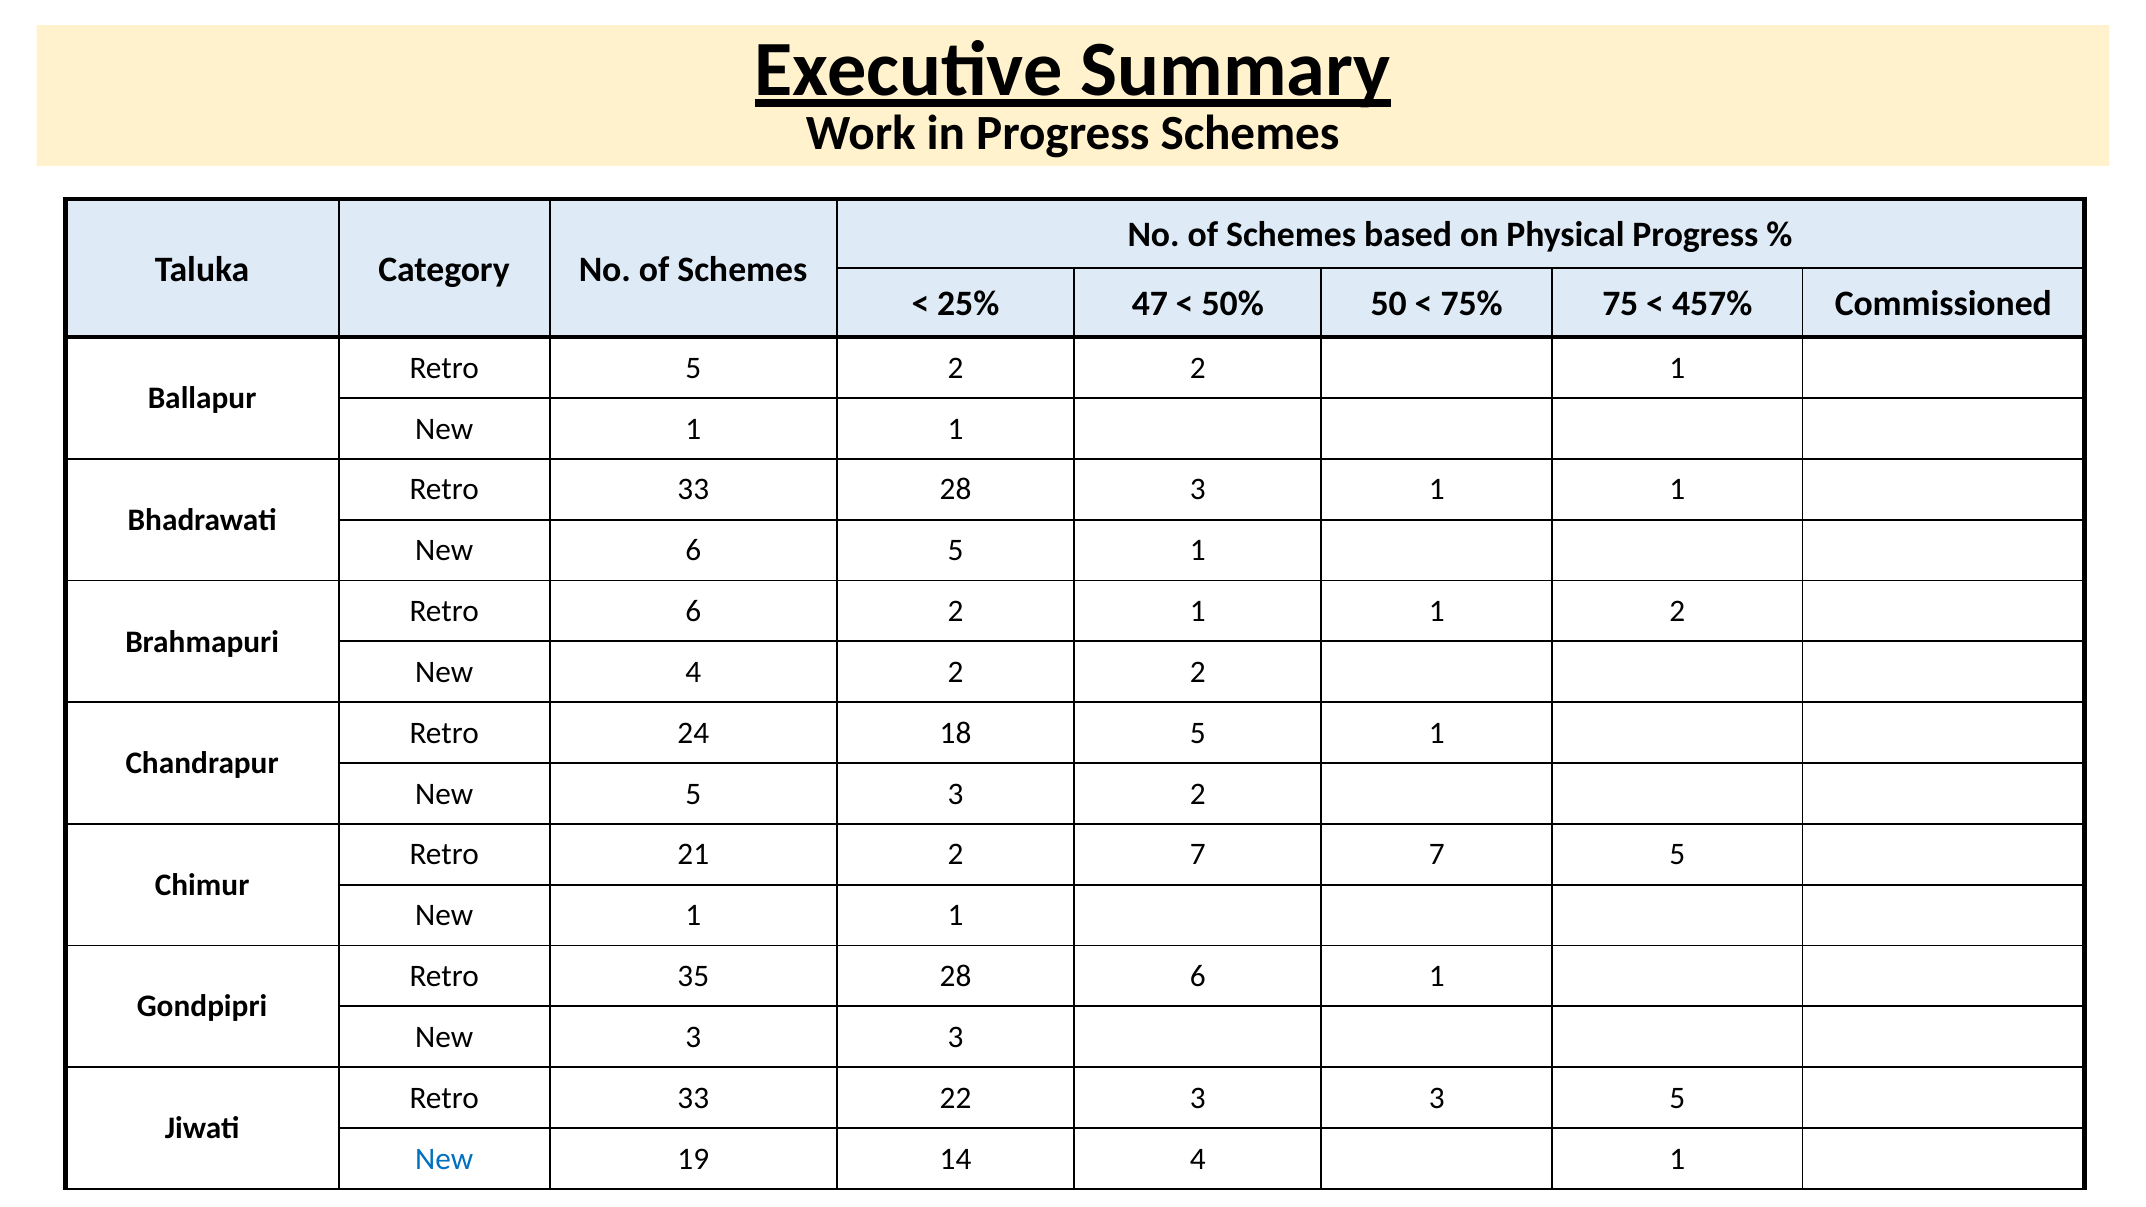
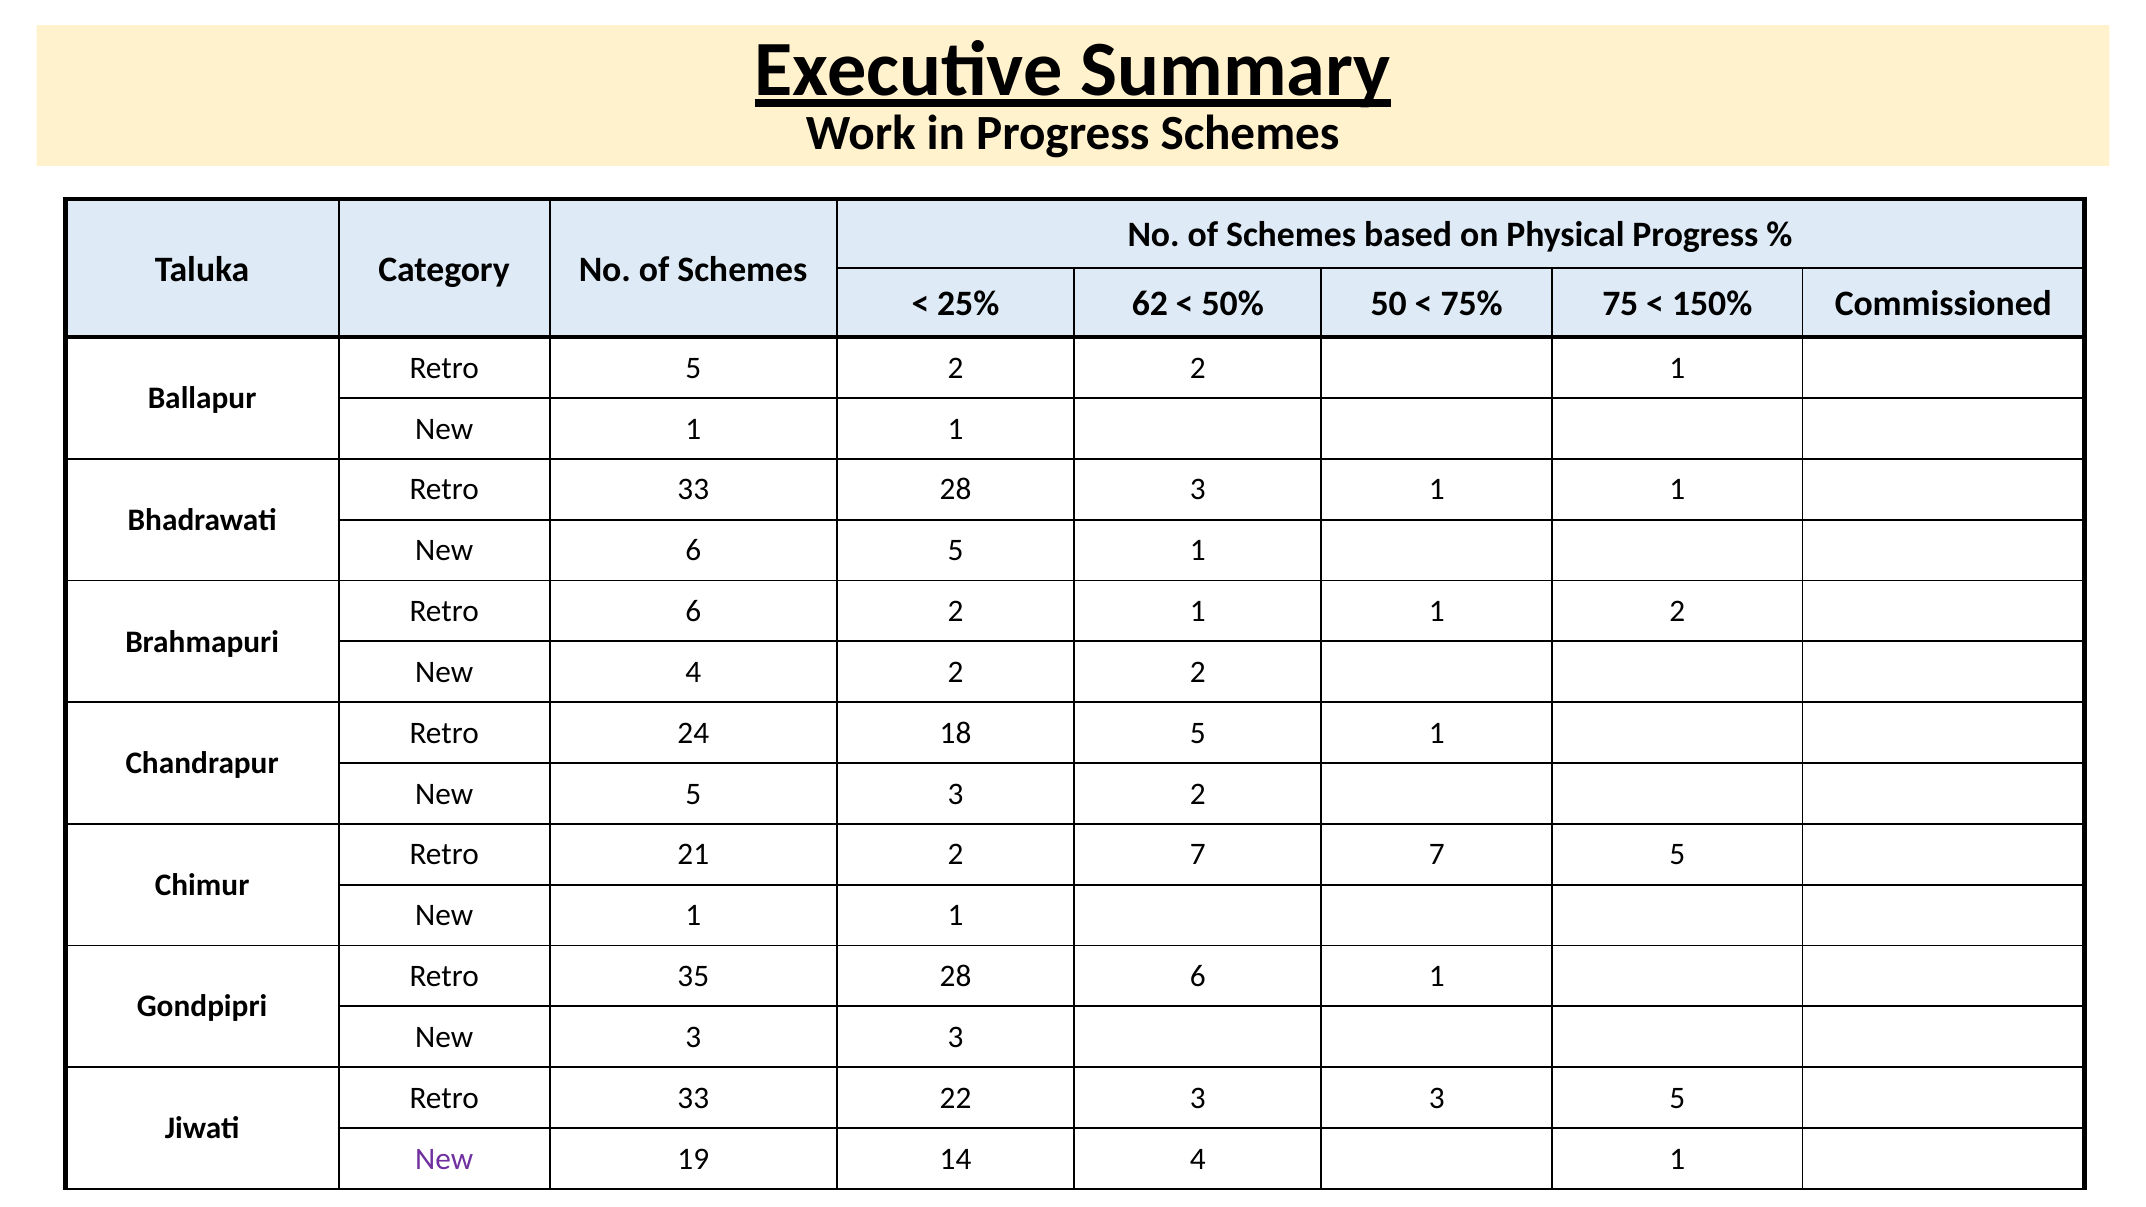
47: 47 -> 62 (1150, 304)
457%: 457% -> 150% (1712, 304)
New colour: blue -> purple (444, 1159)
